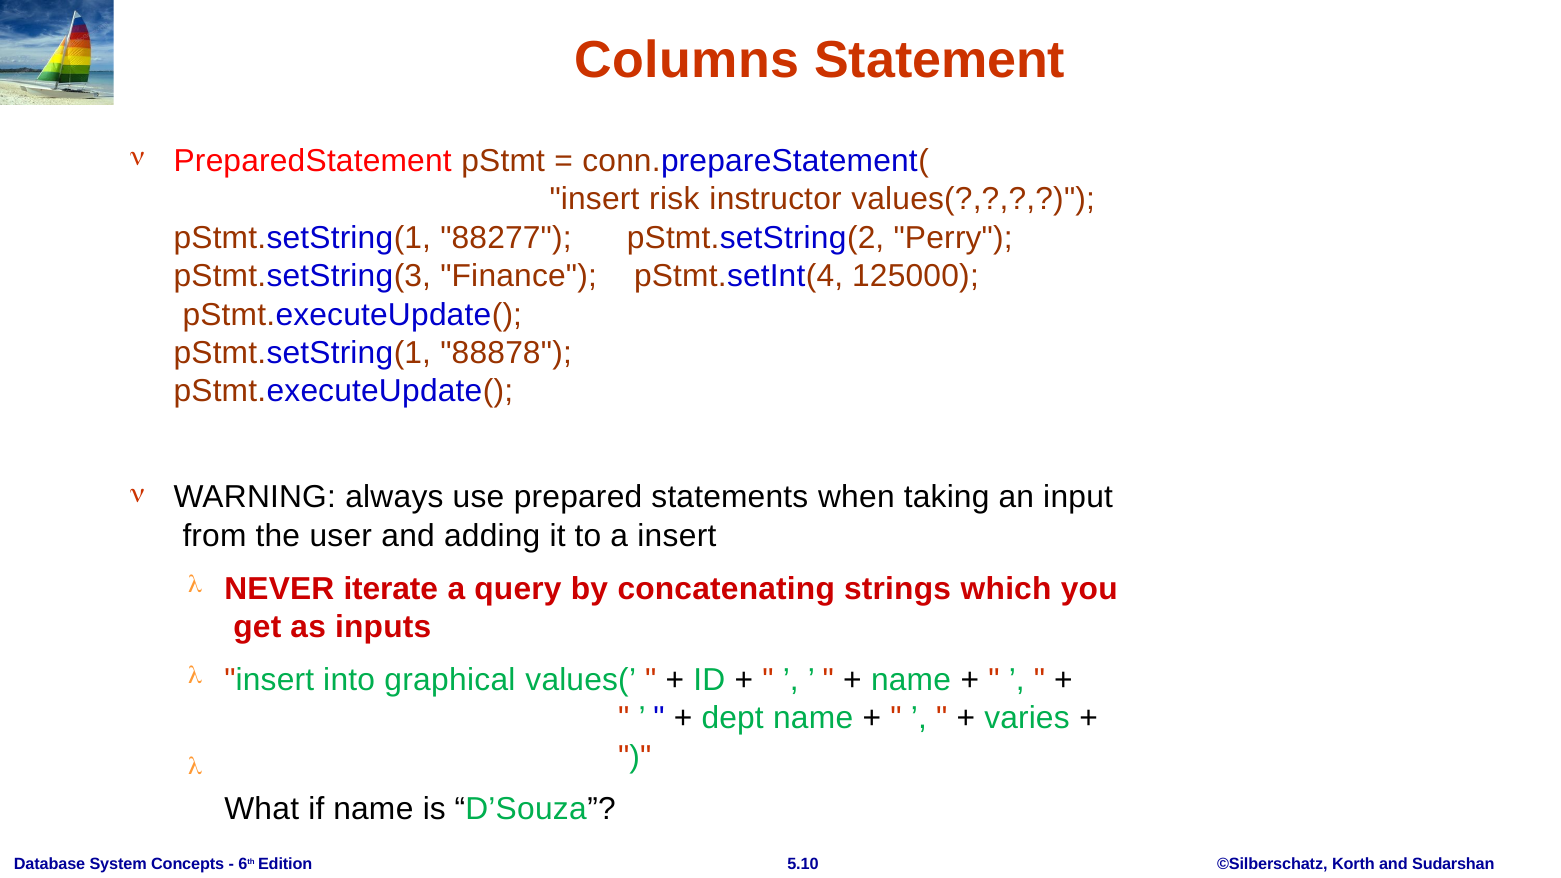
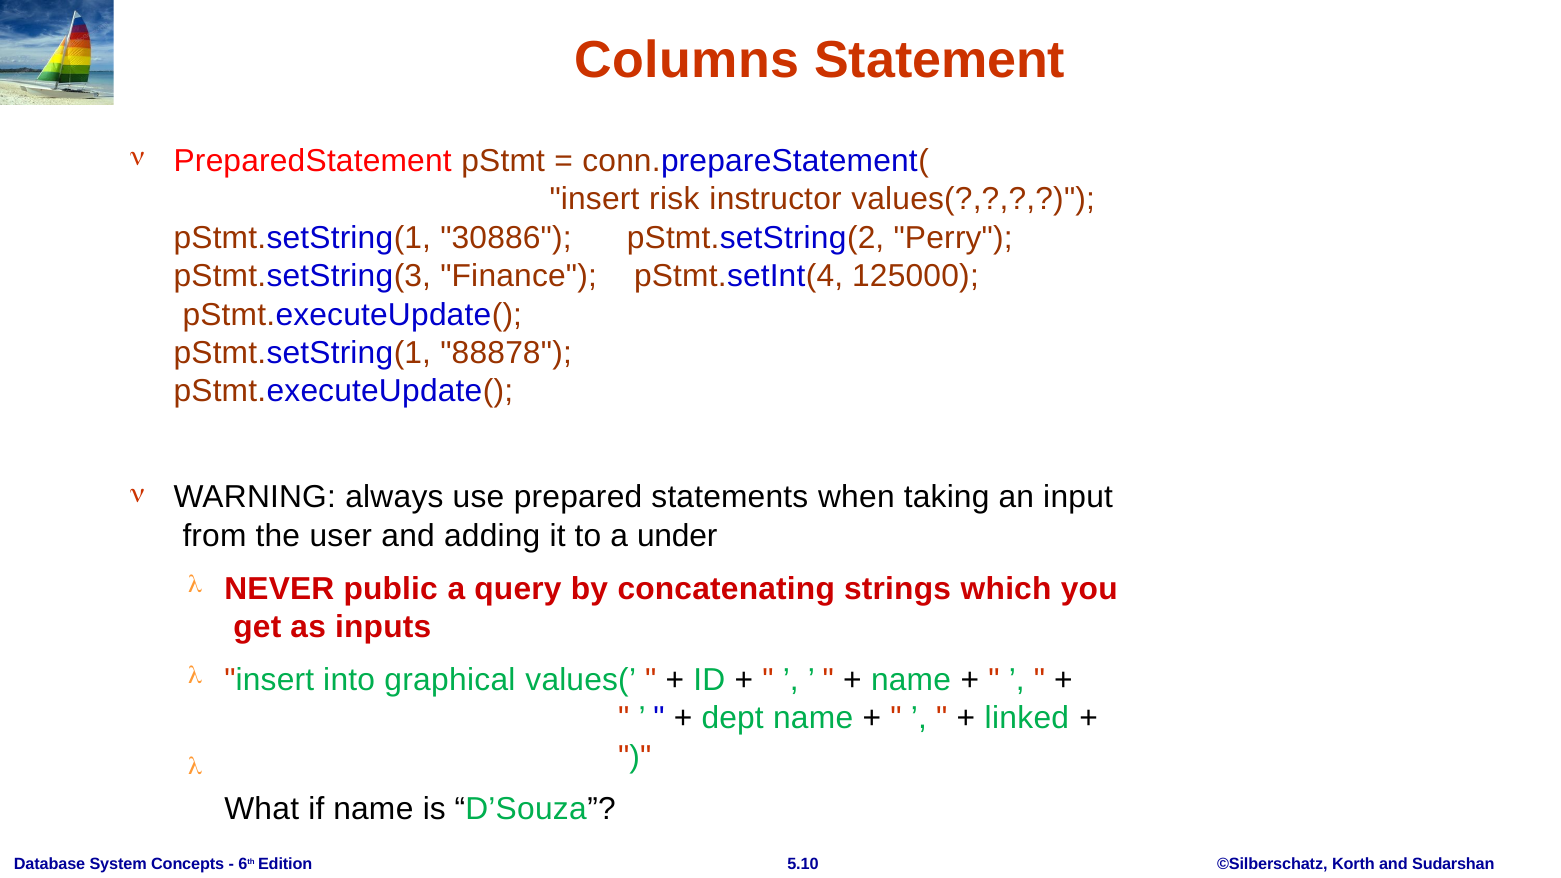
88277: 88277 -> 30886 (506, 238)
a insert: insert -> under (677, 536)
iterate: iterate -> public (391, 589)
varies: varies -> linked (1027, 719)
